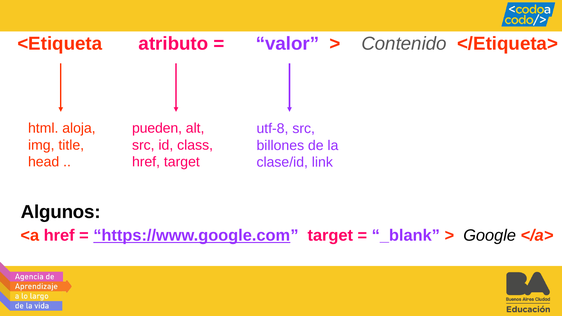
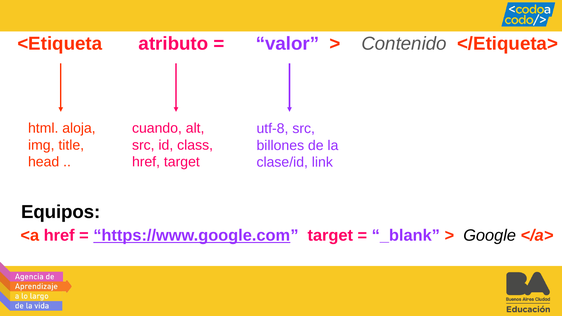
pueden: pueden -> cuando (157, 128)
Algunos: Algunos -> Equipos (61, 212)
